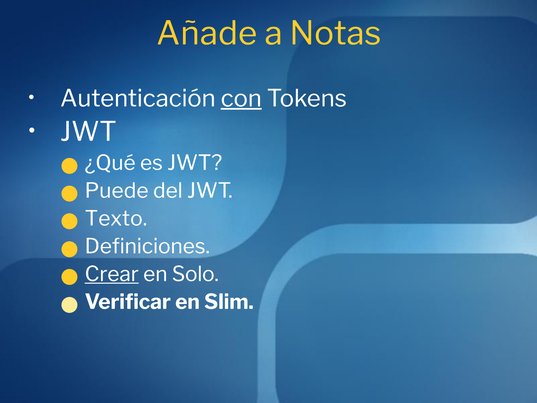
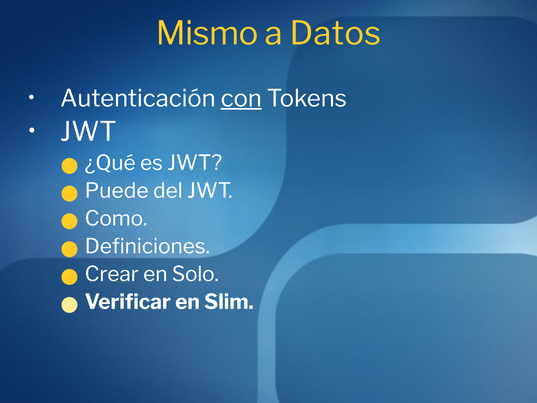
Añade: Añade -> Mismo (207, 34)
Notas: Notas -> Datos (335, 34)
Texto: Texto -> Como (116, 218)
Crear underline: present -> none (112, 274)
